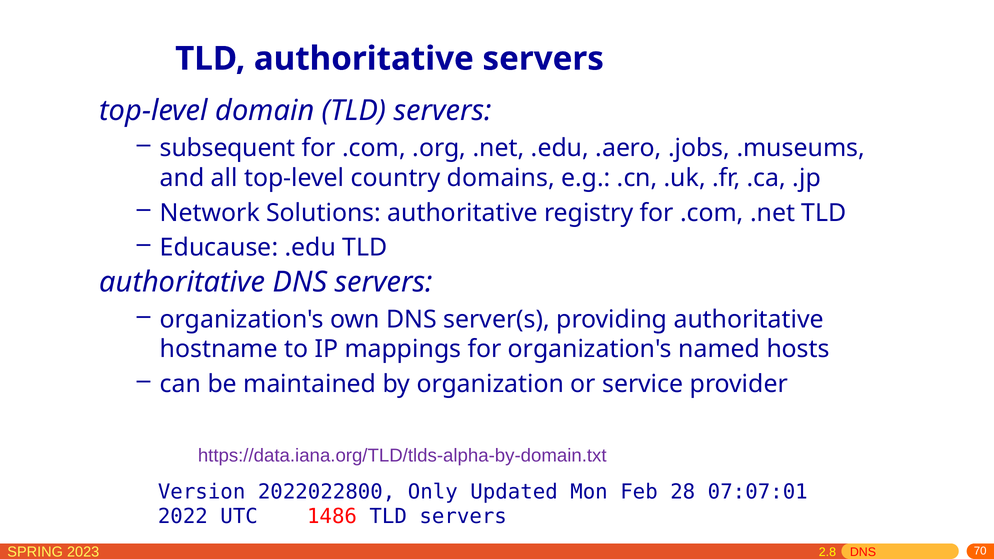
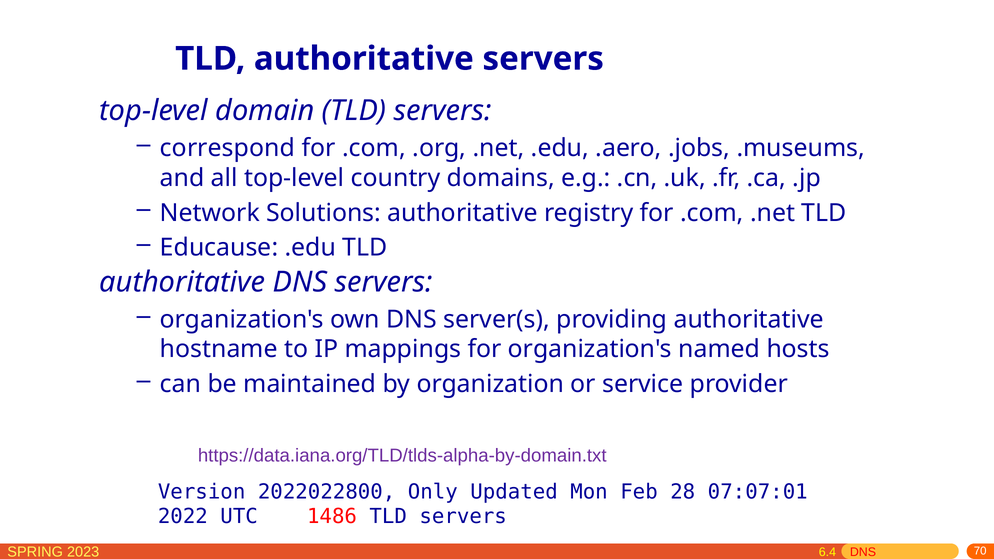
subsequent: subsequent -> correspond (228, 148)
2.8: 2.8 -> 6.4 (827, 552)
